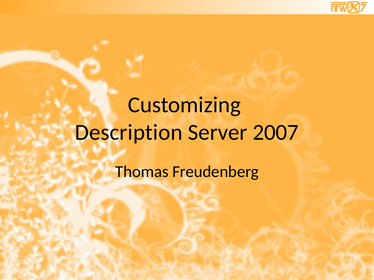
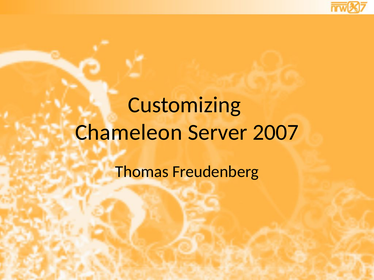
Description: Description -> Chameleon (129, 133)
